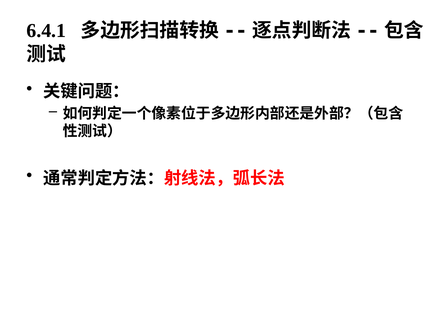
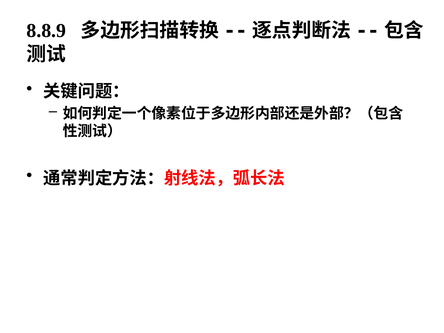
6.4.1: 6.4.1 -> 8.8.9 (46, 31)
